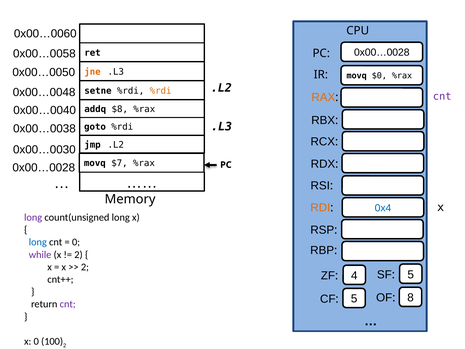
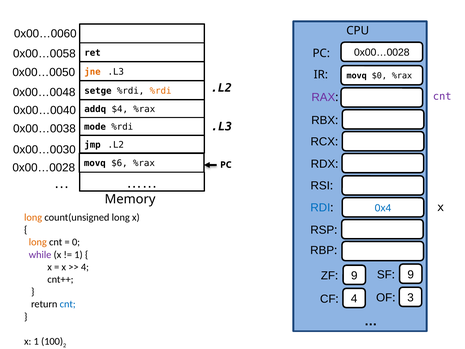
setne: setne -> setge (98, 91)
RAX colour: orange -> purple (323, 97)
$8: $8 -> $4 (120, 109)
goto: goto -> mode (95, 127)
$7: $7 -> $6 (119, 163)
RDI colour: orange -> blue (320, 207)
long colour: purple -> orange (33, 217)
long colour: blue -> orange (38, 242)
2: 2 -> 1 (78, 254)
2: 2 -> 4 (85, 267)
4: 4 -> 9 (354, 275)
5: 5 -> 9 (411, 274)
5: 5 -> 4 (354, 299)
8: 8 -> 3 (411, 297)
cnt colour: purple -> blue (68, 304)
x 0: 0 -> 1 (36, 341)
